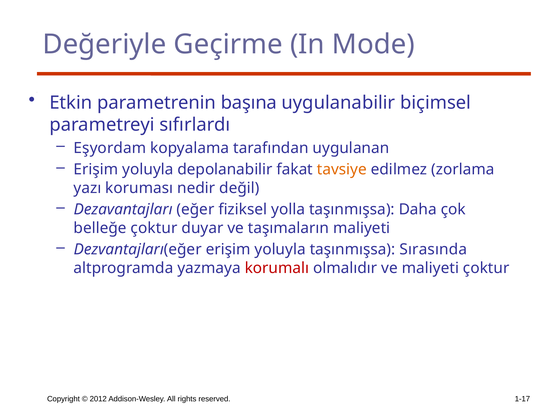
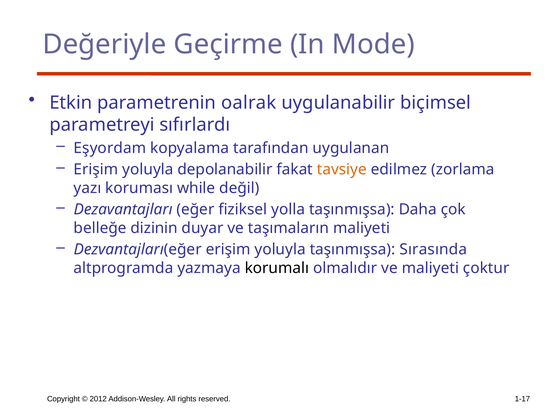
başına: başına -> oalrak (249, 103)
nedir: nedir -> while (196, 188)
belleğe çoktur: çoktur -> dizinin (154, 228)
korumalı colour: red -> black (277, 268)
